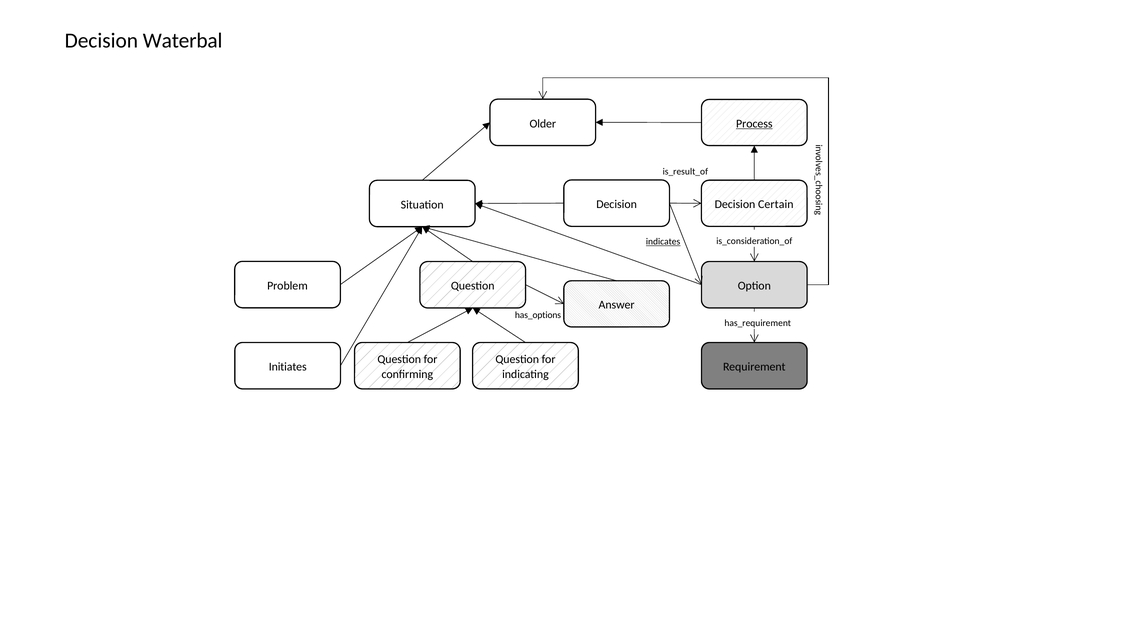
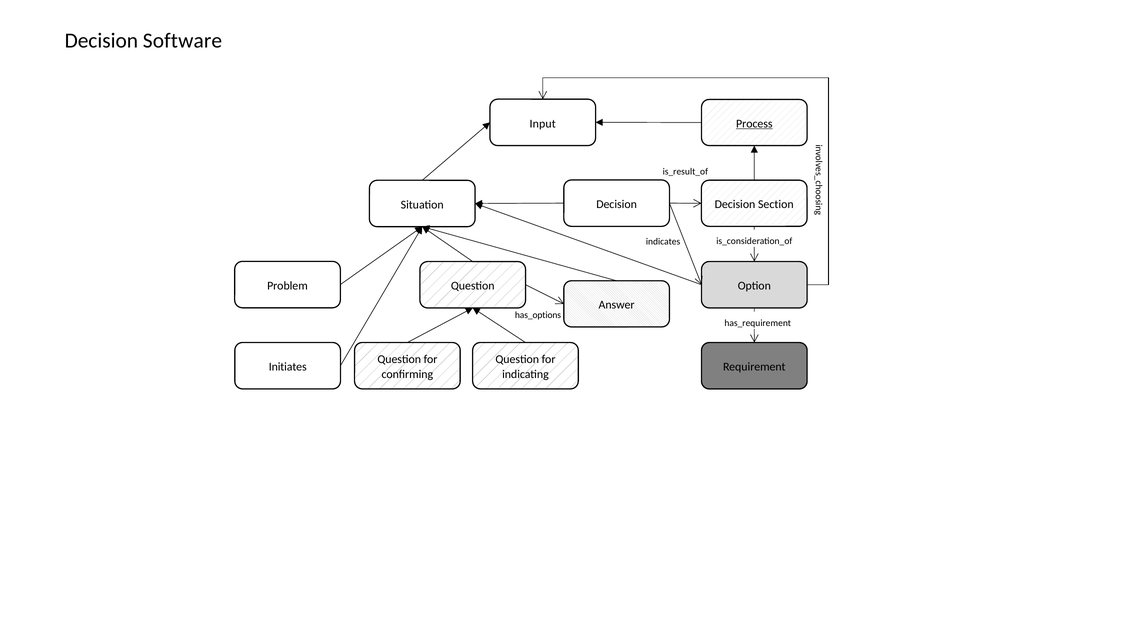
Waterbal: Waterbal -> Software (182, 41)
Older: Older -> Input (543, 124)
Certain: Certain -> Section (776, 204)
indicates underline: present -> none (663, 242)
